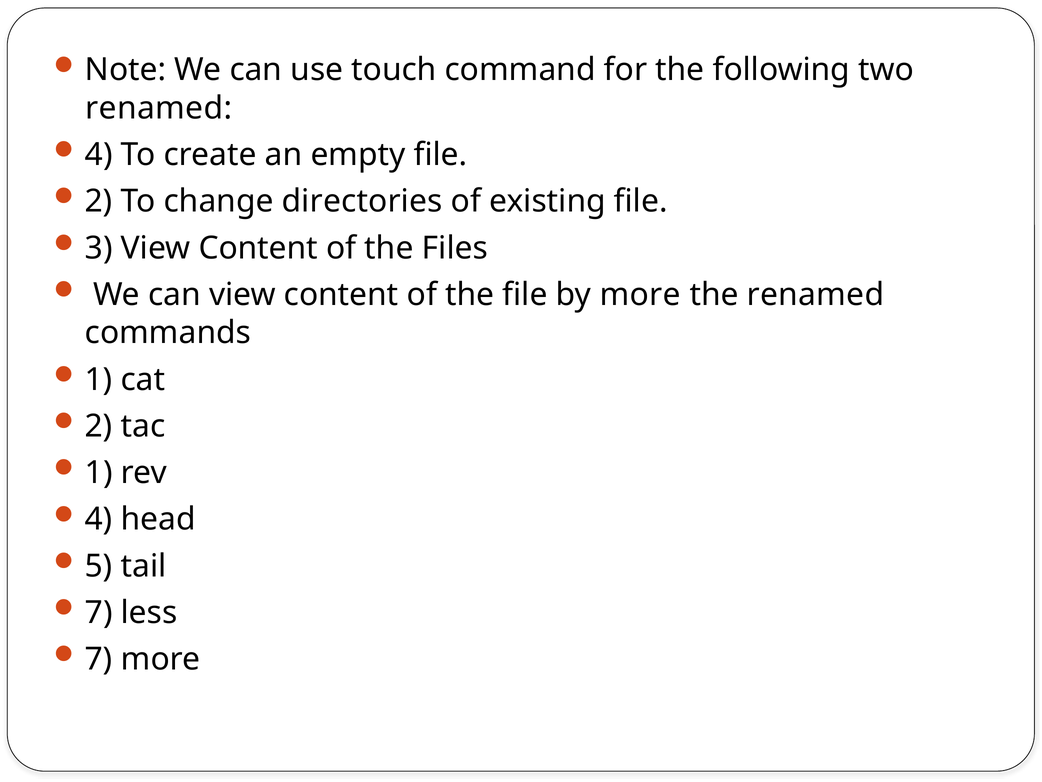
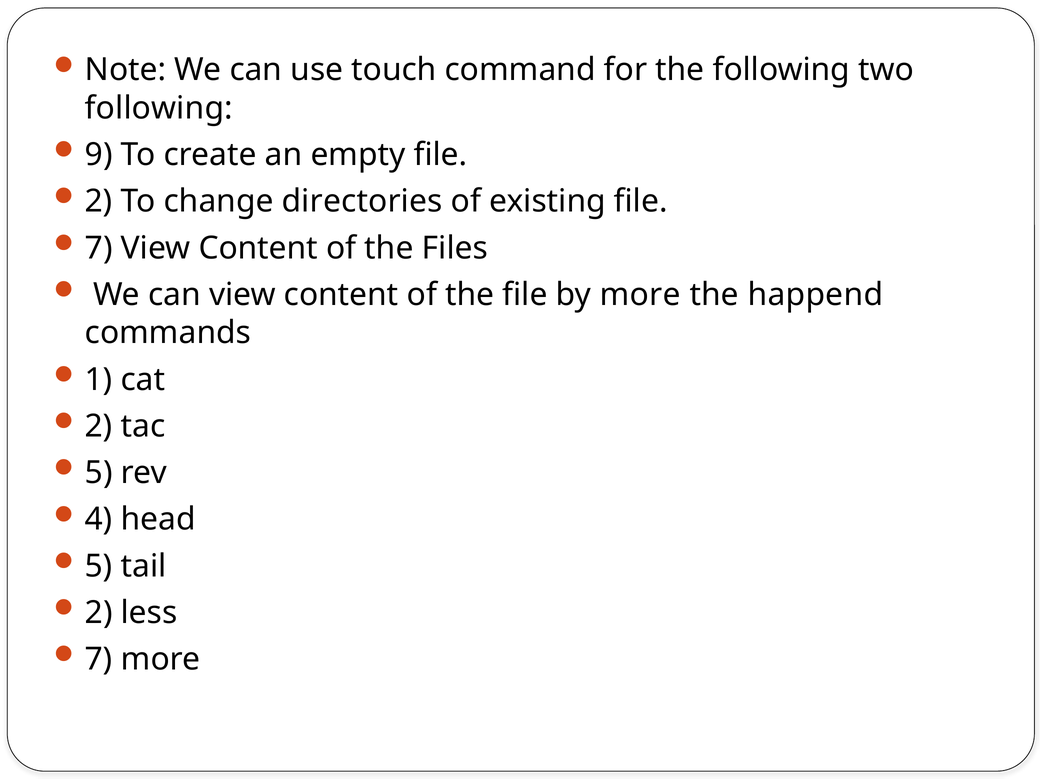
renamed: renamed -> following (159, 108)
4: 4 -> 9 (99, 155)
3: 3 -> 7 (99, 248)
the renamed: renamed -> happend (815, 294)
1: 1 -> 5 (99, 472)
7: 7 -> 2 (99, 612)
